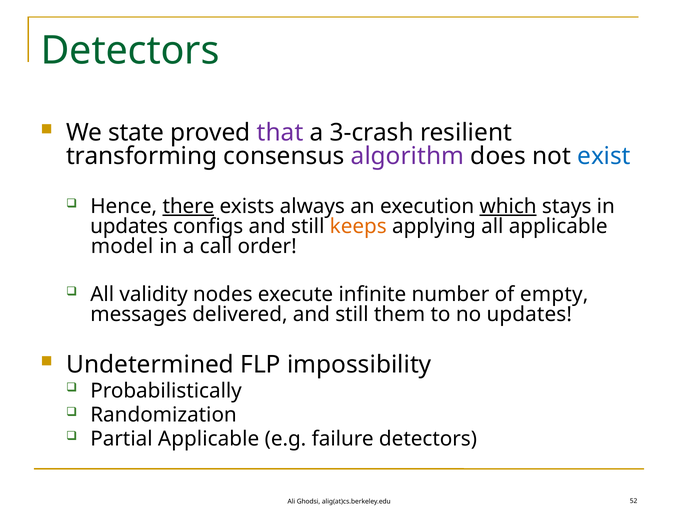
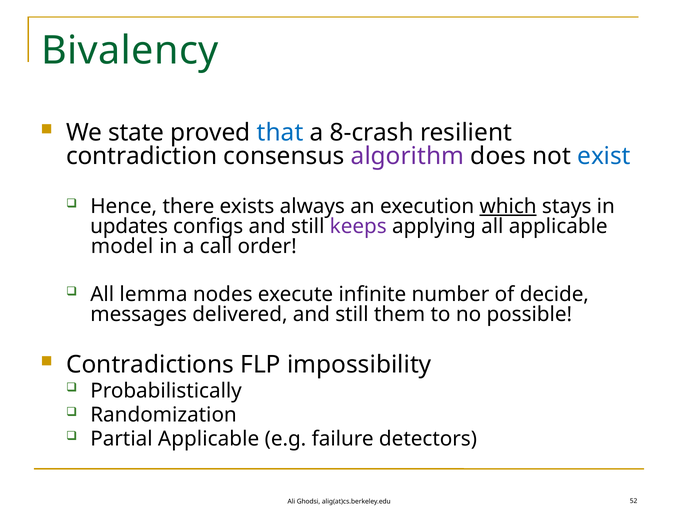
Detectors: Detectors -> Bivalency (130, 51)
that colour: purple -> blue (280, 133)
3-crash: 3-crash -> 8-crash (372, 133)
transforming: transforming -> contradiction (142, 156)
there underline: present -> none (188, 206)
keeps colour: orange -> purple (358, 226)
validity: validity -> lemma (154, 294)
empty: empty -> decide (554, 294)
no updates: updates -> possible (529, 314)
Undetermined: Undetermined -> Contradictions (150, 364)
